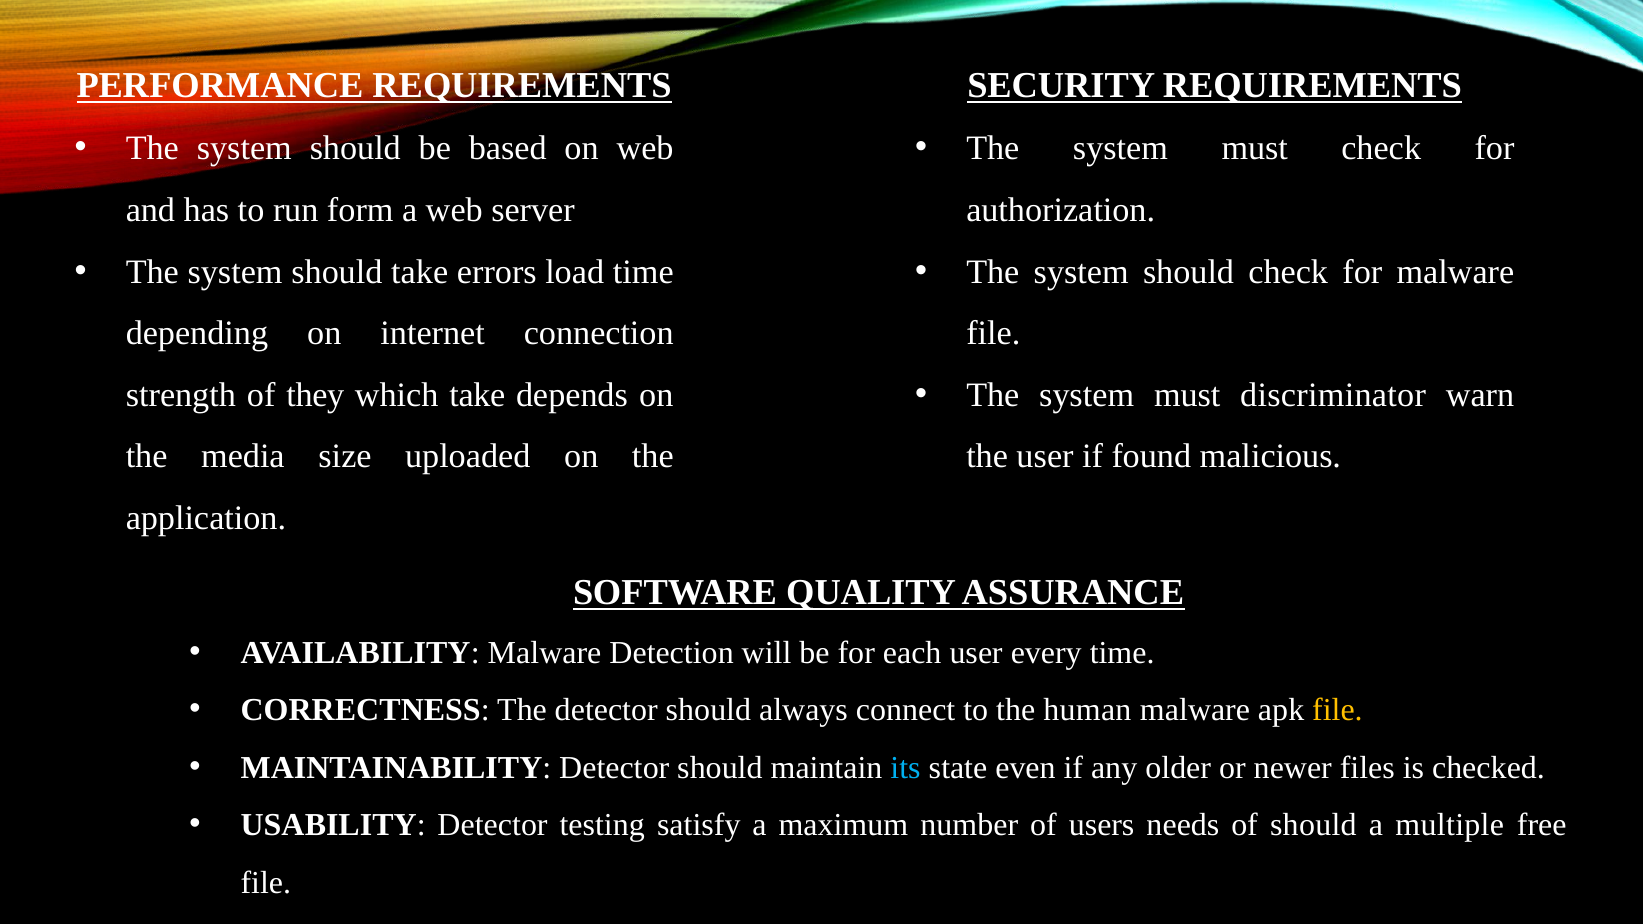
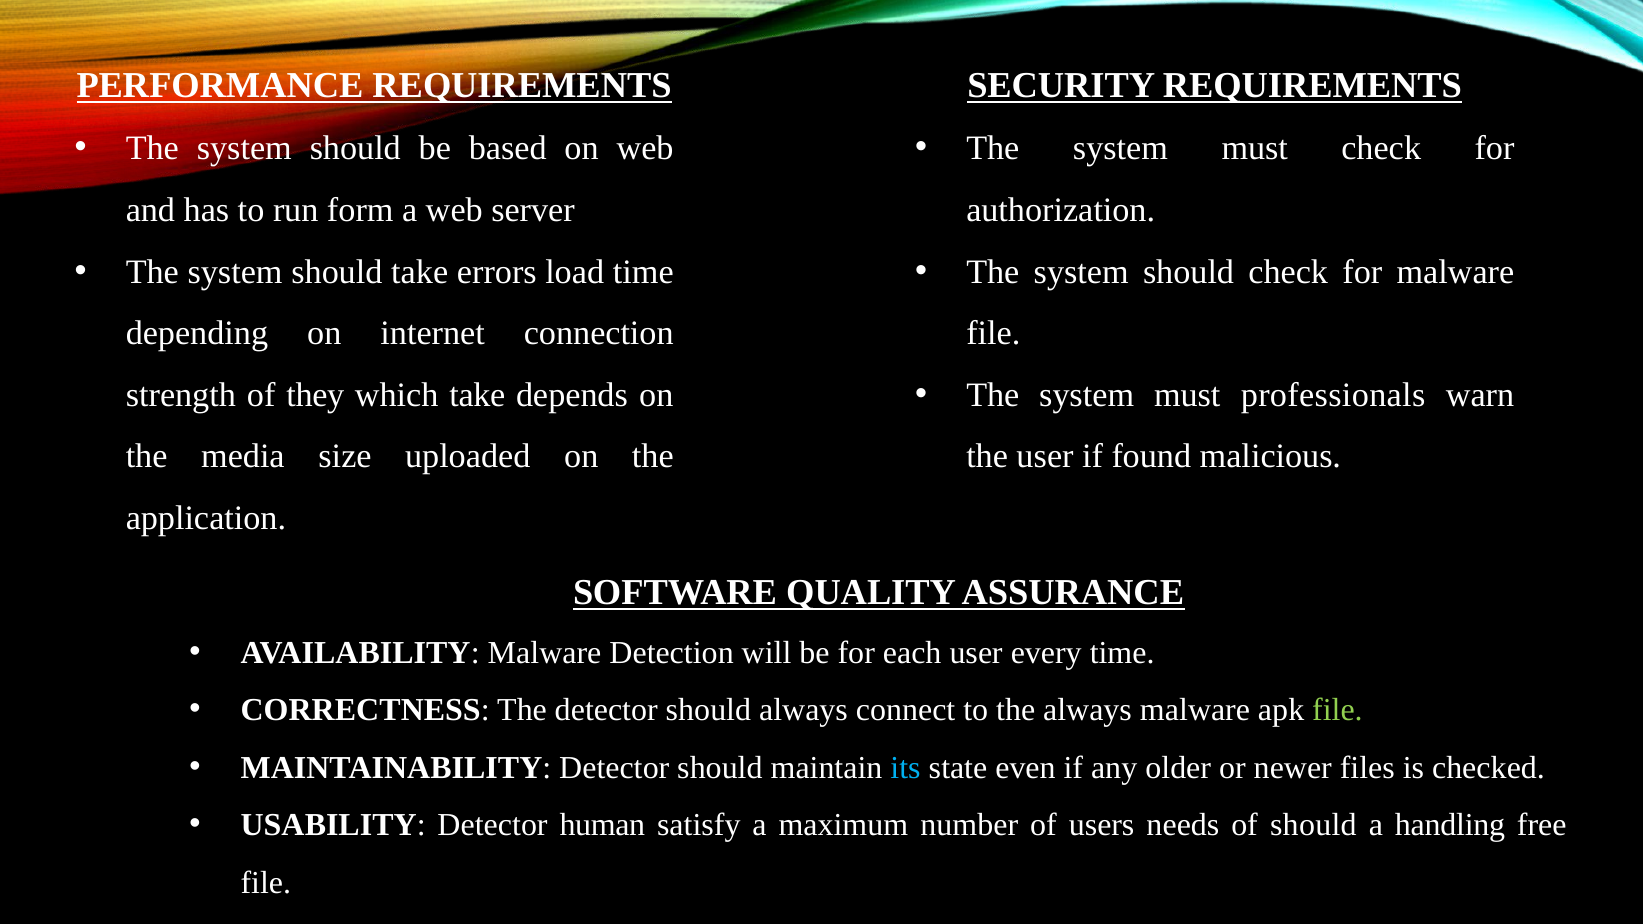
discriminator: discriminator -> professionals (1333, 395)
the human: human -> always (1088, 710)
file colour: yellow -> light green (1337, 710)
testing: testing -> human (602, 825)
multiple: multiple -> handling (1450, 825)
